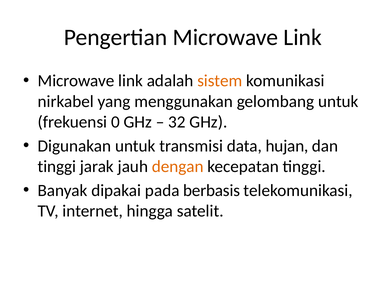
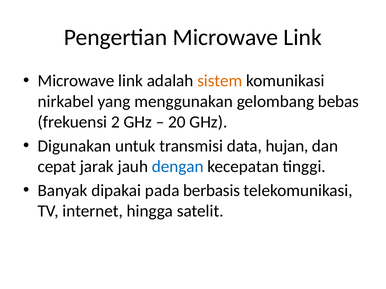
gelombang untuk: untuk -> bebas (338, 102)
0: 0 -> 2 (115, 122)
32: 32 -> 20 (177, 122)
tinggi: tinggi -> cepat (57, 167)
dengan colour: orange -> blue (178, 167)
